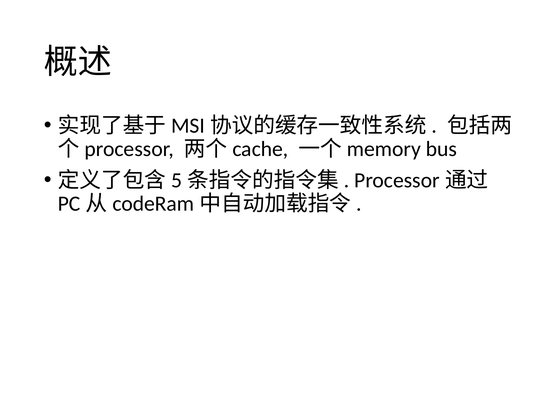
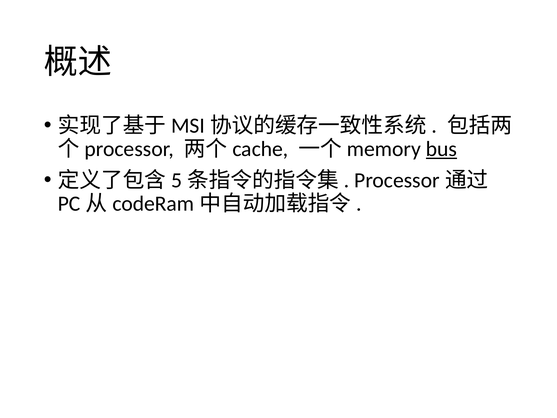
bus underline: none -> present (441, 149)
